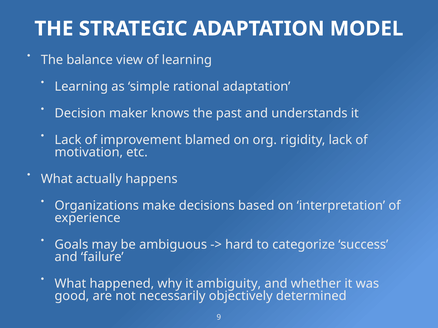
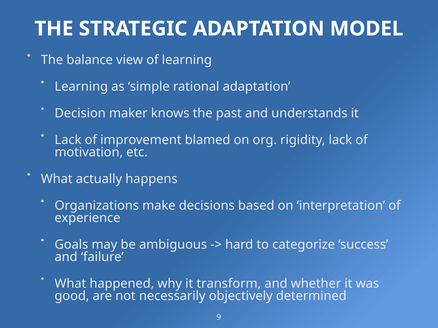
ambiguity: ambiguity -> transform (229, 284)
